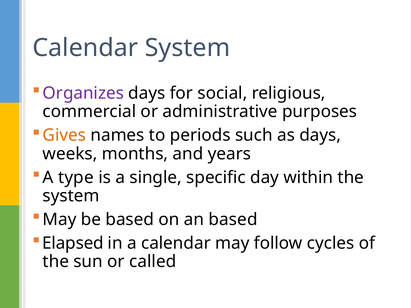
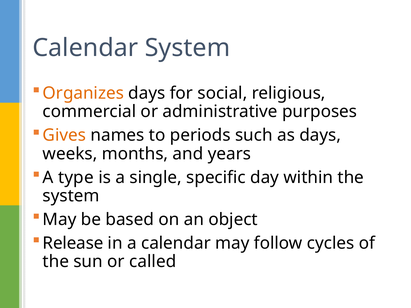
Organizes colour: purple -> orange (83, 93)
an based: based -> object (233, 220)
Elapsed: Elapsed -> Release (73, 243)
